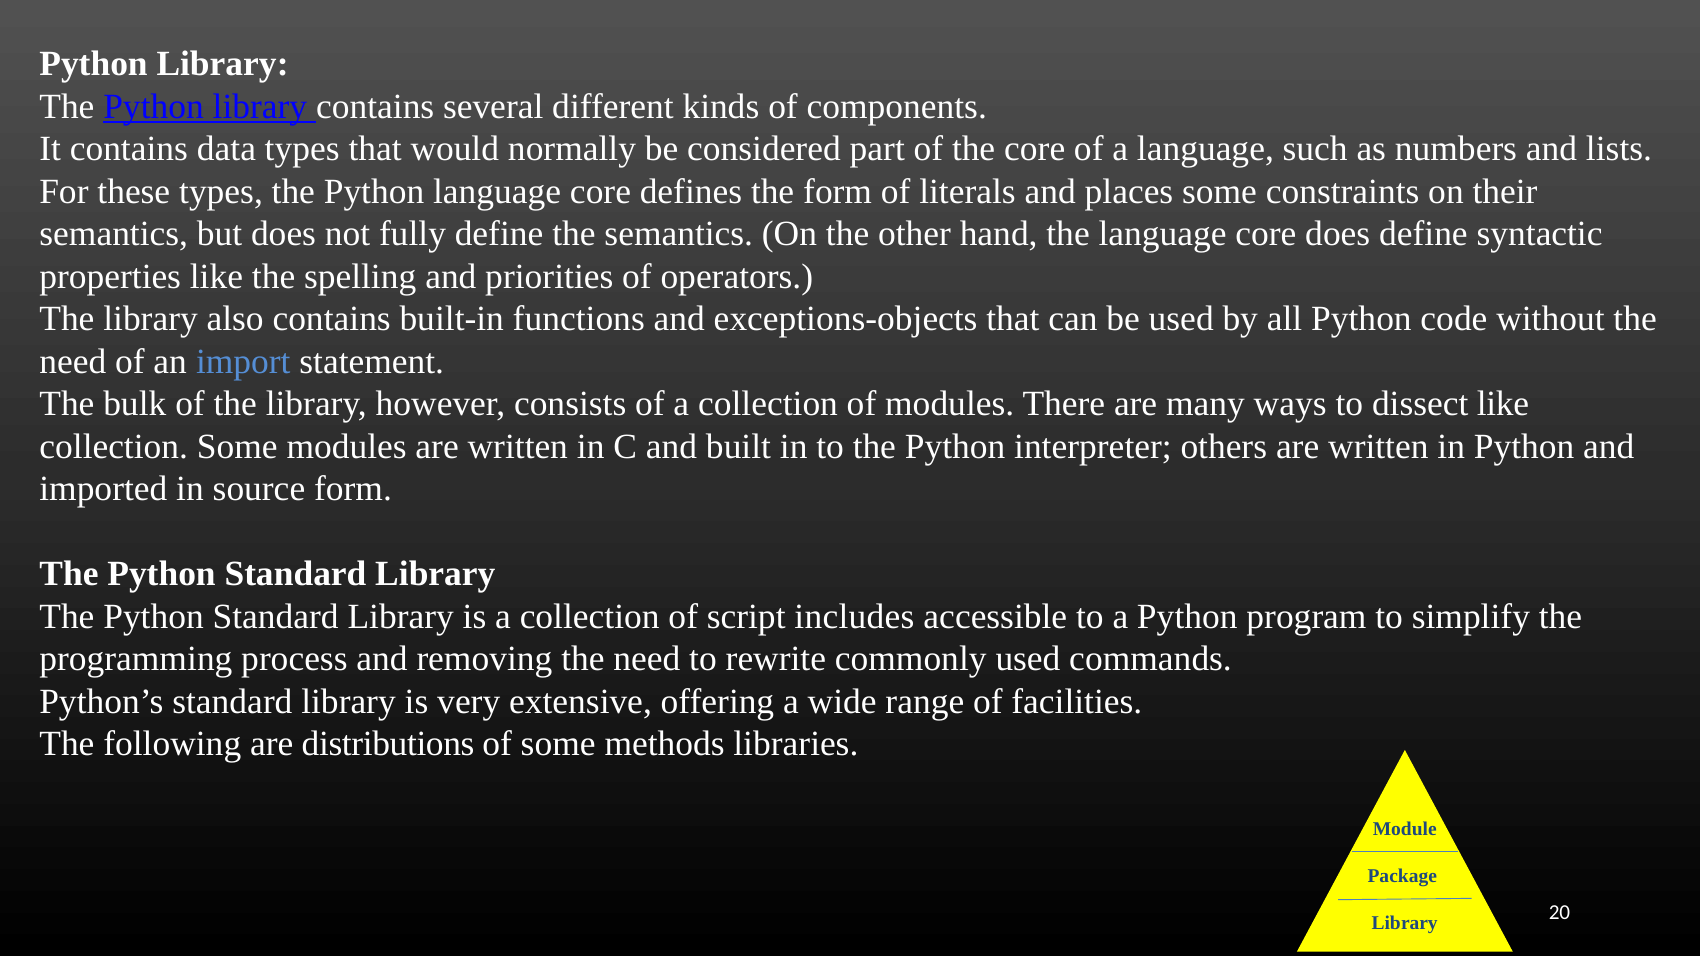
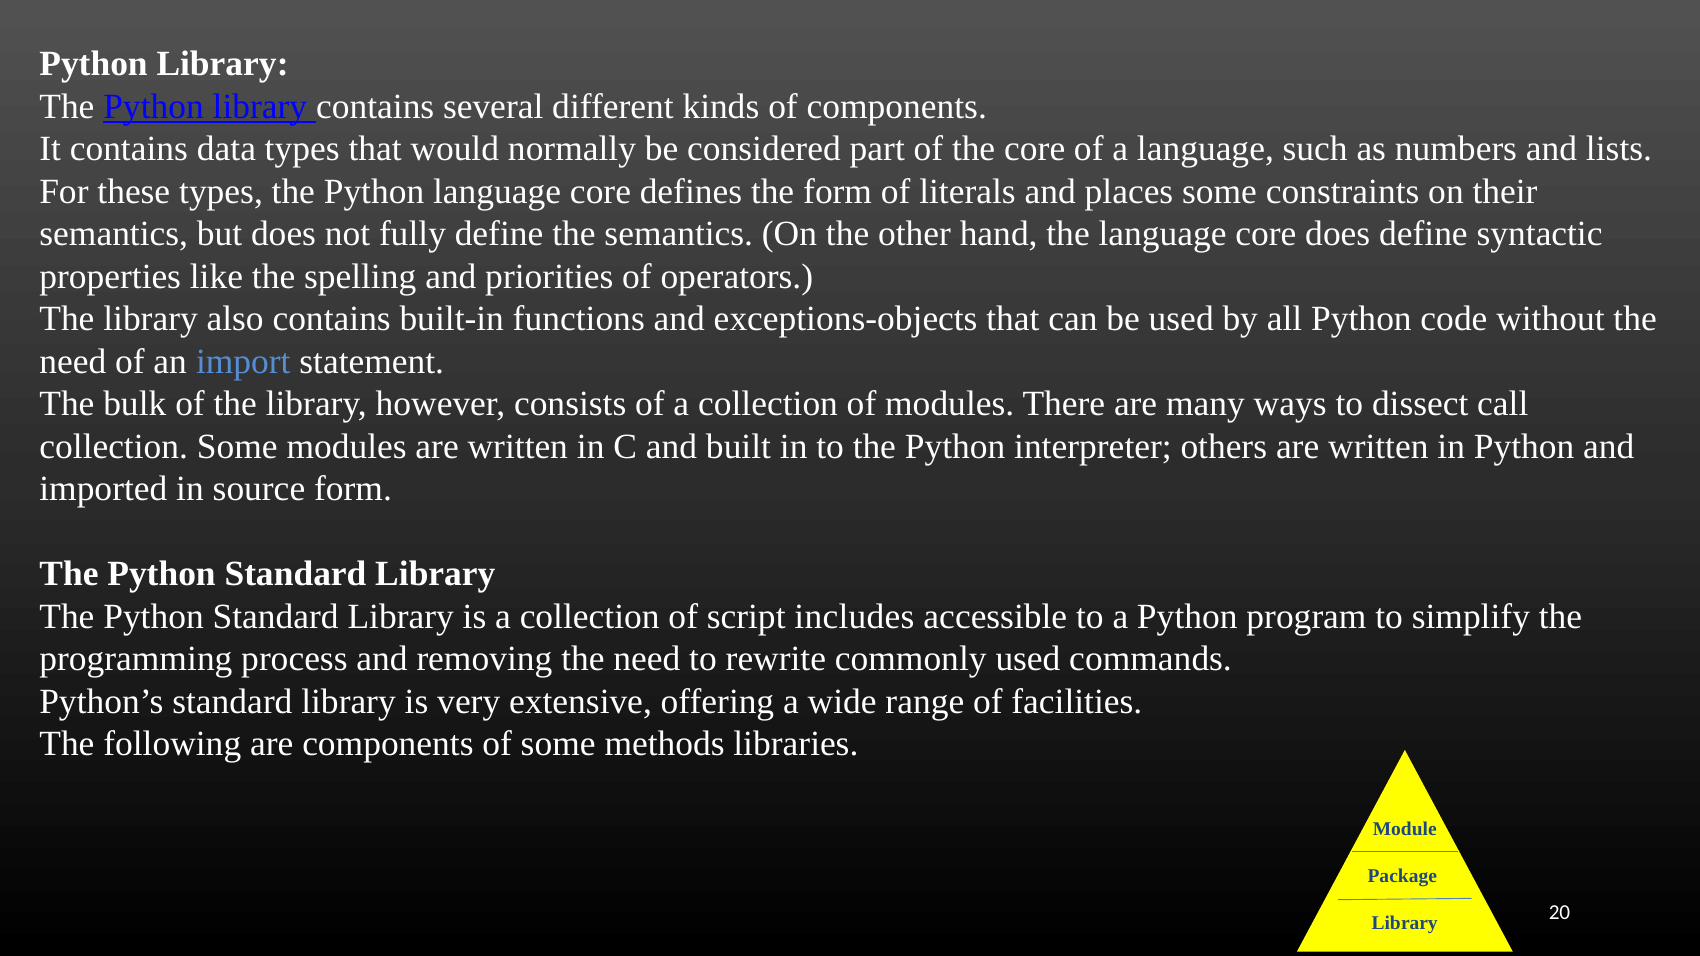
dissect like: like -> call (1503, 404)
are distributions: distributions -> components (388, 744)
